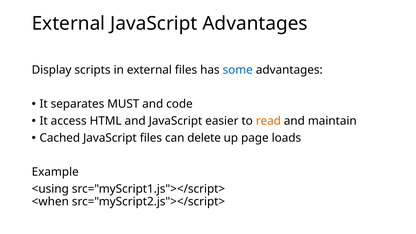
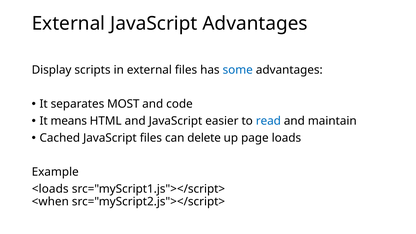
MUST: MUST -> MOST (123, 104)
access: access -> means (69, 121)
read colour: orange -> blue (268, 121)
<using: <using -> <loads (50, 189)
